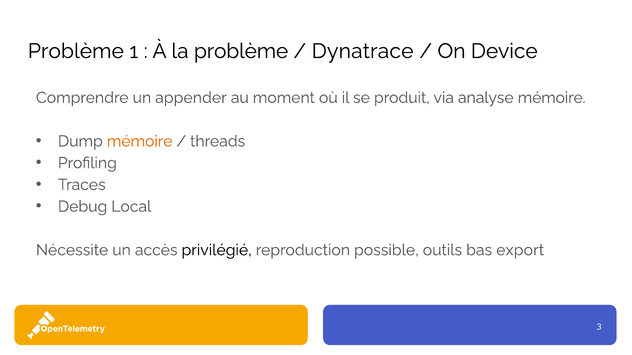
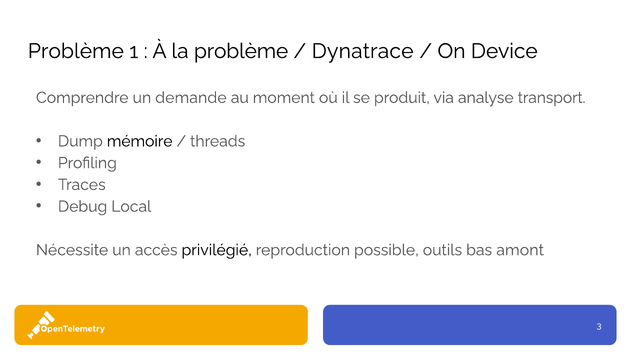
appender: appender -> demande (191, 98)
analyse mémoire: mémoire -> transport (552, 98)
mémoire colour: orange -> black (140, 141)
export: export -> amont (520, 250)
